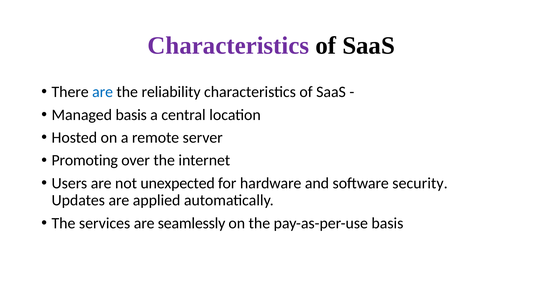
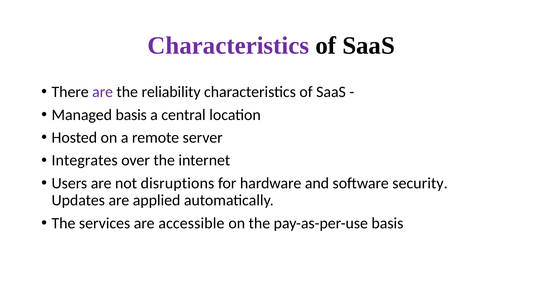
are colour: blue -> purple (103, 92)
Promoting: Promoting -> Integrates (85, 160)
unexpected: unexpected -> disruptions (177, 183)
seamlessly: seamlessly -> accessible (191, 223)
